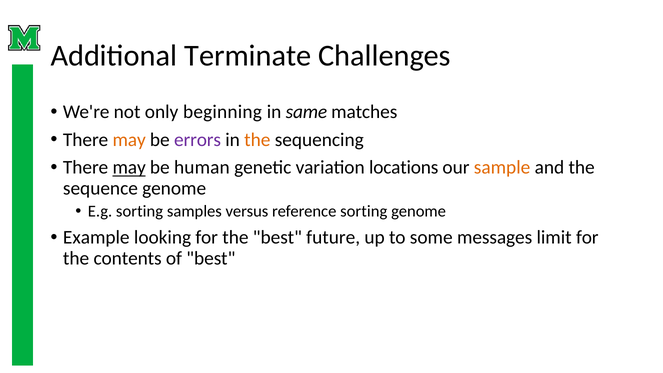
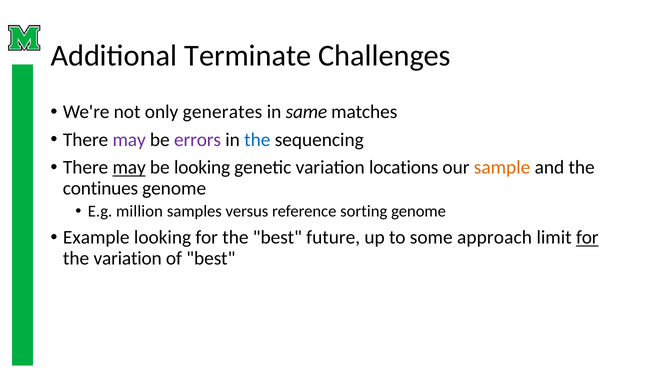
beginning: beginning -> generates (222, 112)
may colour: orange -> purple (129, 140)
the colour: orange -> blue (257, 140)
be human: human -> looking (202, 168)
sequence: sequence -> continues (101, 188)
E.g sorting: sorting -> million (140, 211)
messages: messages -> approach (495, 238)
for underline: none -> present (587, 238)
the contents: contents -> variation (128, 258)
